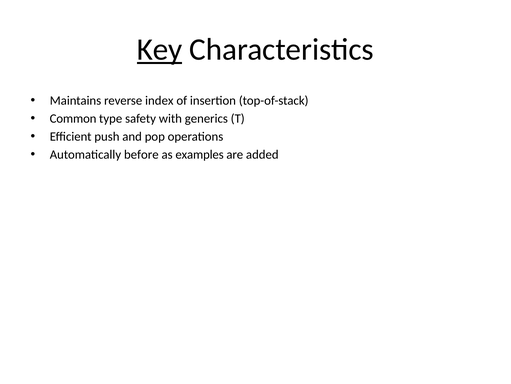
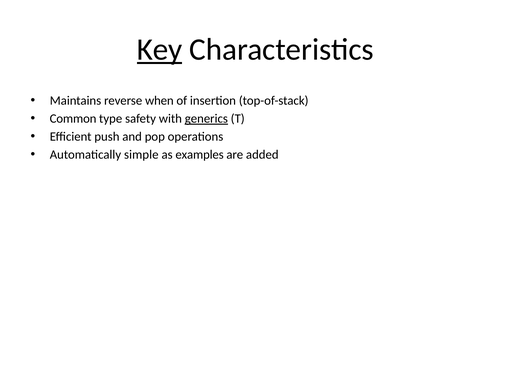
index: index -> when (159, 101)
generics underline: none -> present (206, 118)
before: before -> simple (141, 154)
